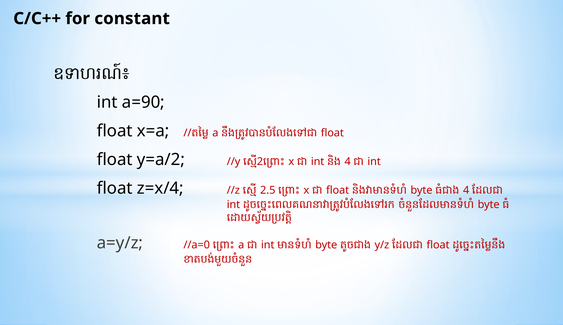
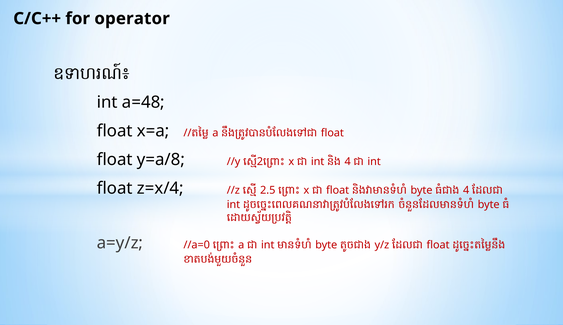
constant: constant -> operator (132, 19)
a=90: a=90 -> a=48 (143, 102)
y=a/2: y=a/2 -> y=a/8 (161, 160)
